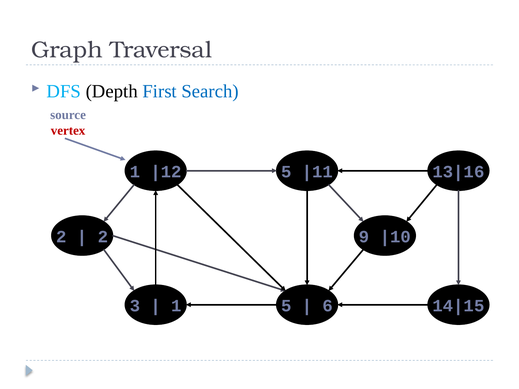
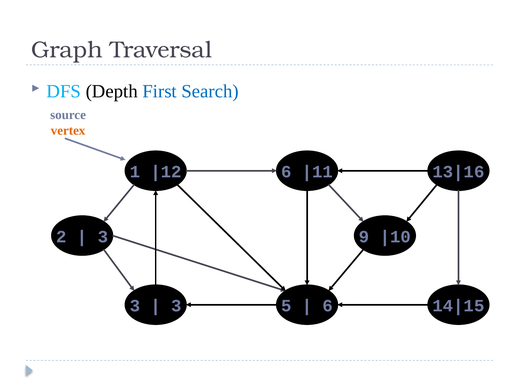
vertex colour: red -> orange (68, 131)
5: 5 -> 6 (286, 172)
2: 2 -> 3 (103, 237)
1: 1 -> 3 (176, 306)
